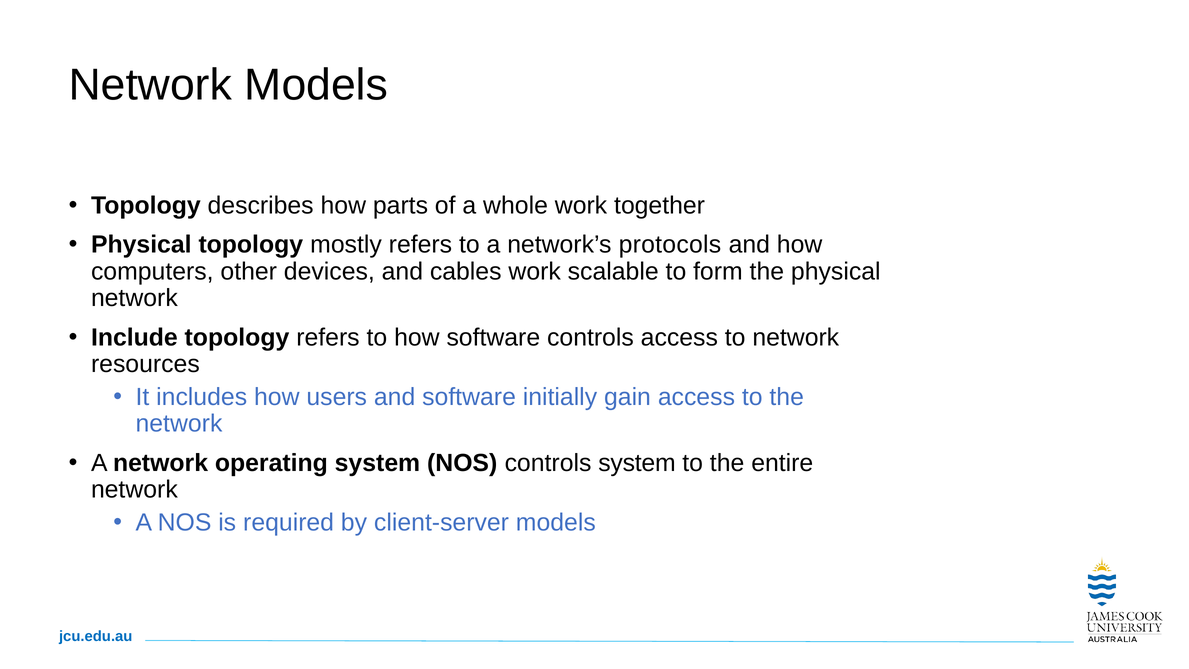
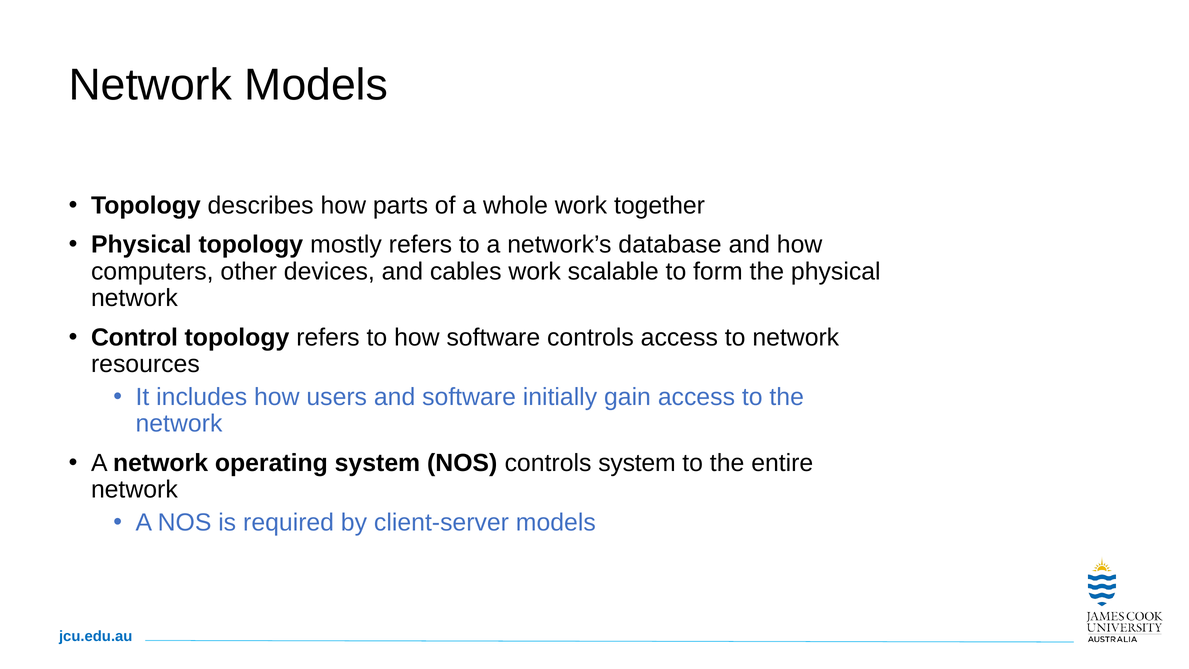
protocols: protocols -> database (670, 245)
Include: Include -> Control (134, 337)
